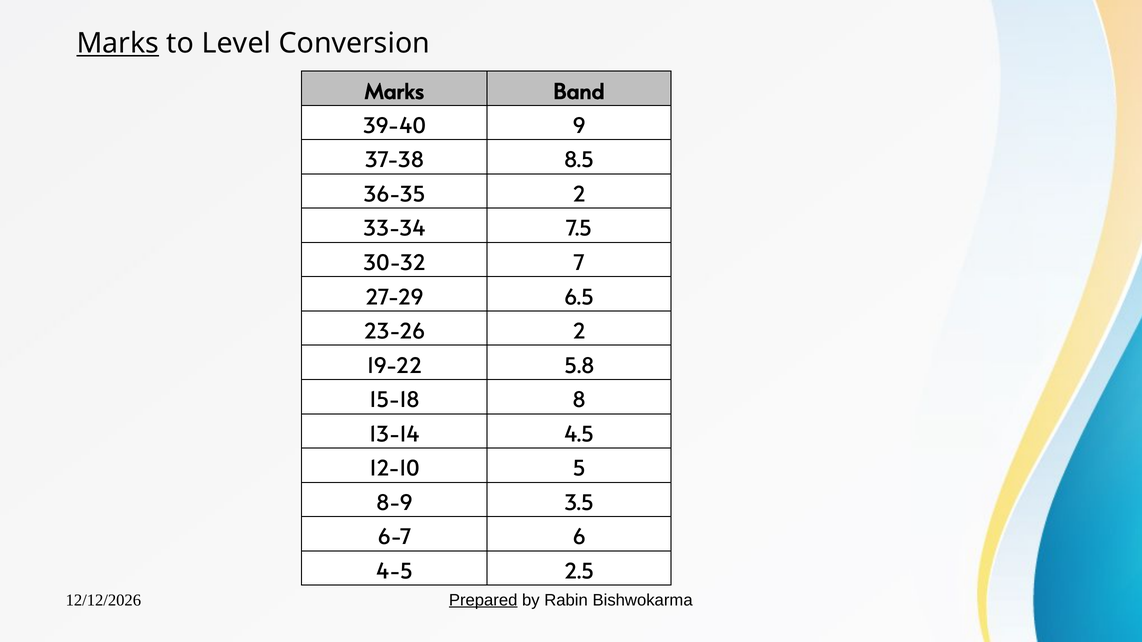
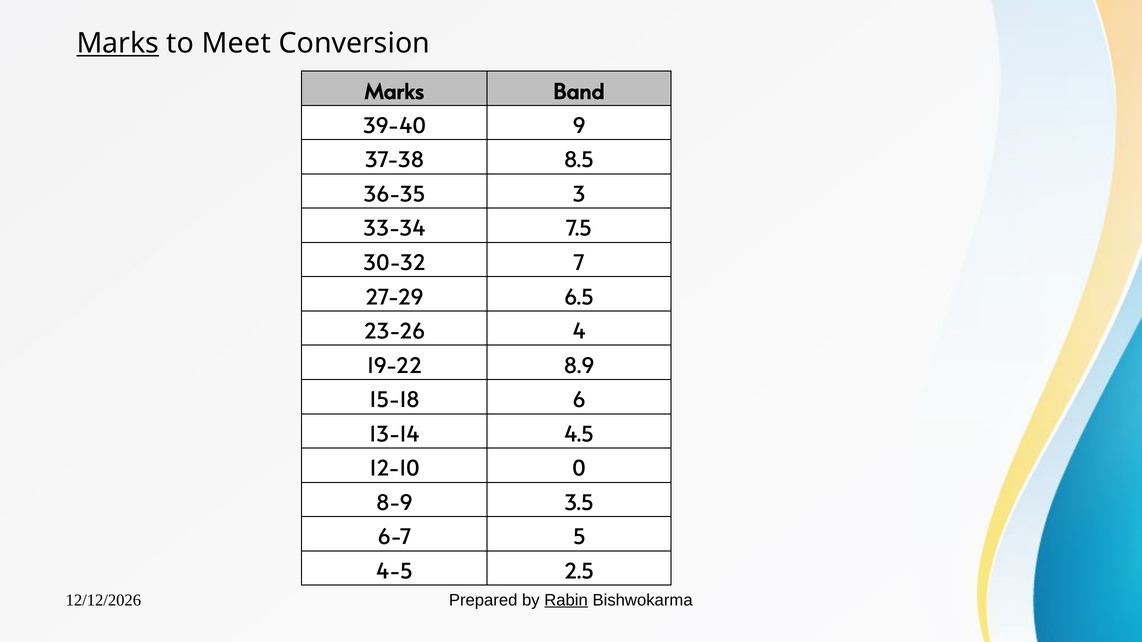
Level: Level -> Meet (236, 43)
36-35 2: 2 -> 3 (579, 195)
23-26 2: 2 -> 4 (579, 332)
5.8: 5.8 -> 8.9 (579, 366)
8: 8 -> 6 (579, 401)
5: 5 -> 0 (579, 469)
6: 6 -> 5 (579, 538)
Prepared underline: present -> none (483, 600)
Rabin underline: none -> present (566, 600)
